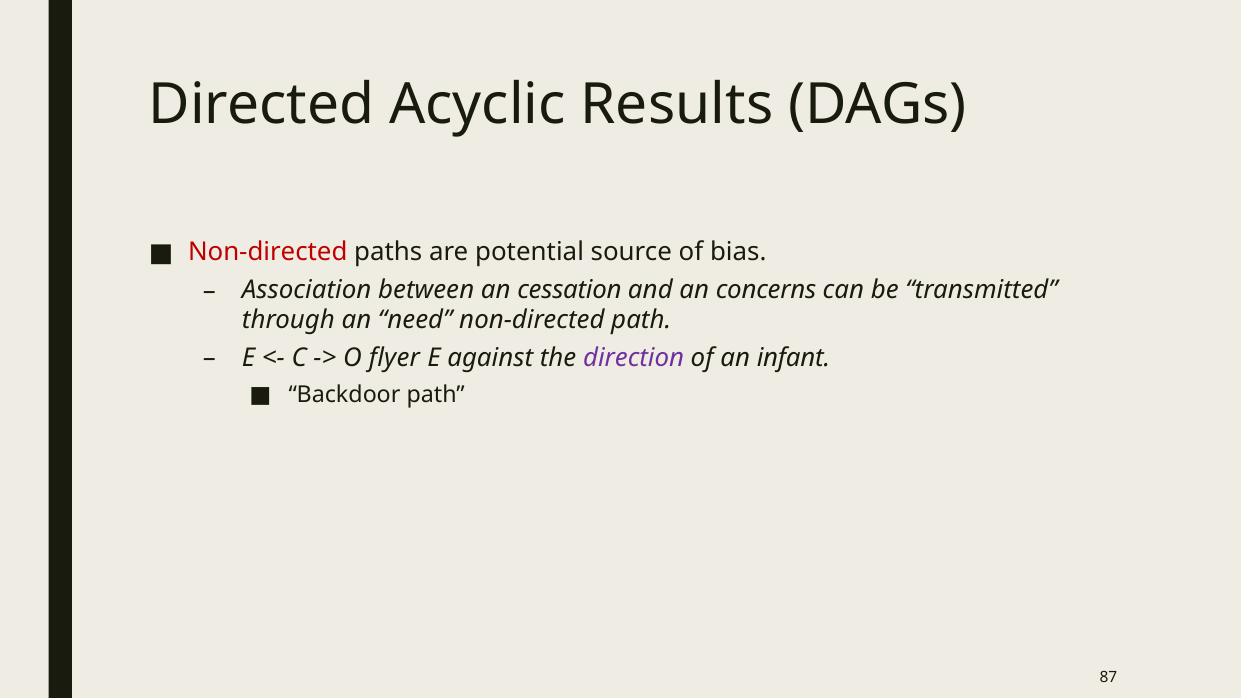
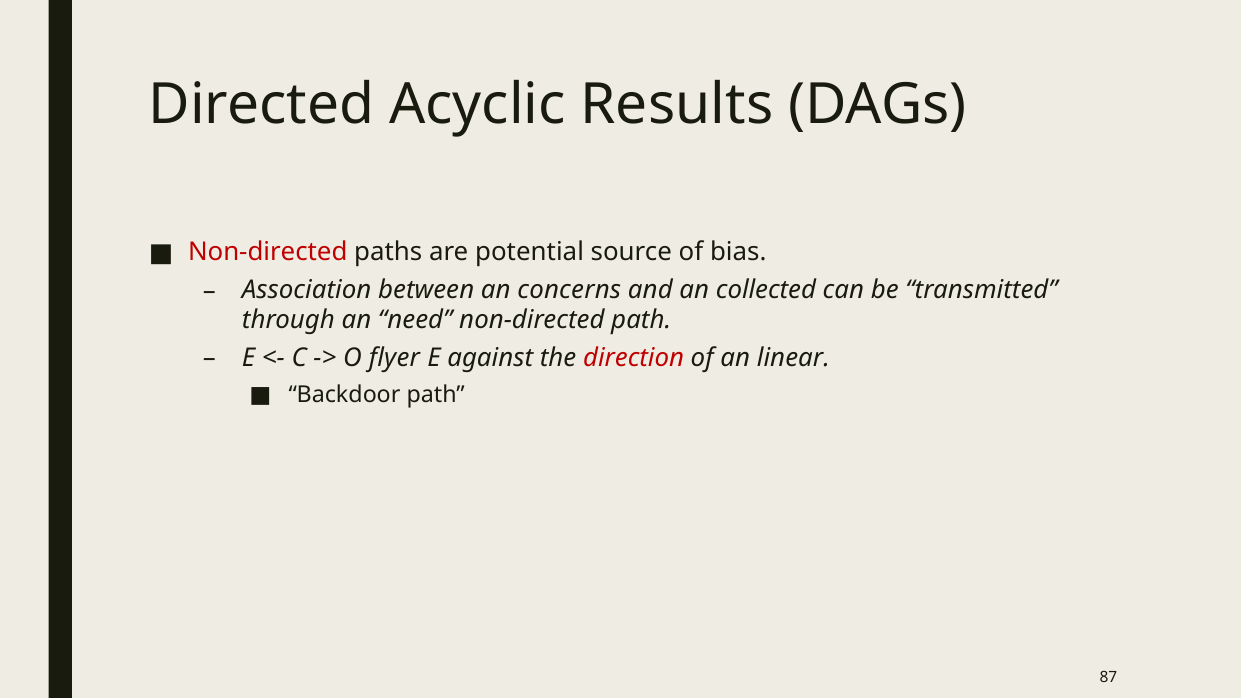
cessation: cessation -> concerns (569, 290)
concerns: concerns -> collected (766, 290)
direction colour: purple -> red (634, 358)
infant: infant -> linear (793, 358)
